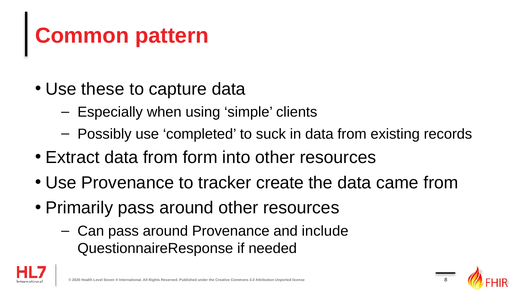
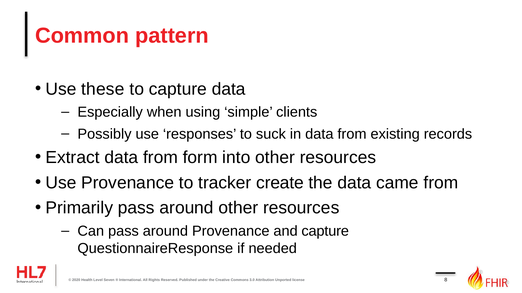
completed: completed -> responses (200, 134)
and include: include -> capture (325, 232)
